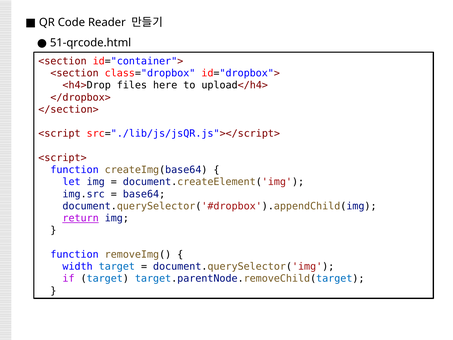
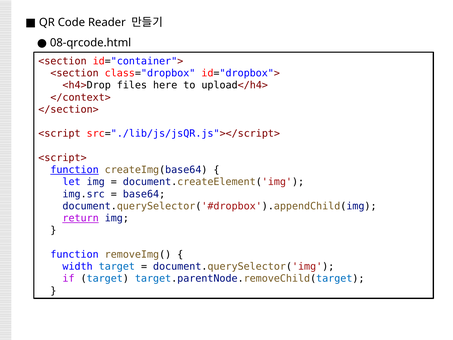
51-qrcode.html: 51-qrcode.html -> 08-qrcode.html (91, 43)
</dropbox>: </dropbox> -> </context> (81, 97)
function underline: none -> present (75, 170)
